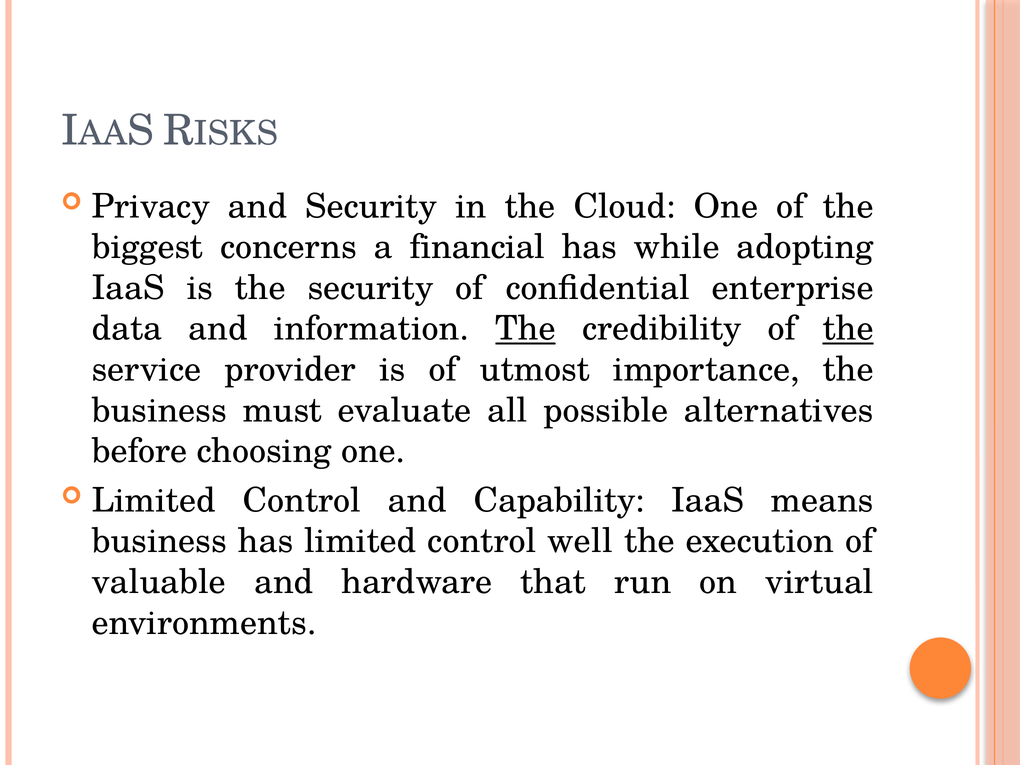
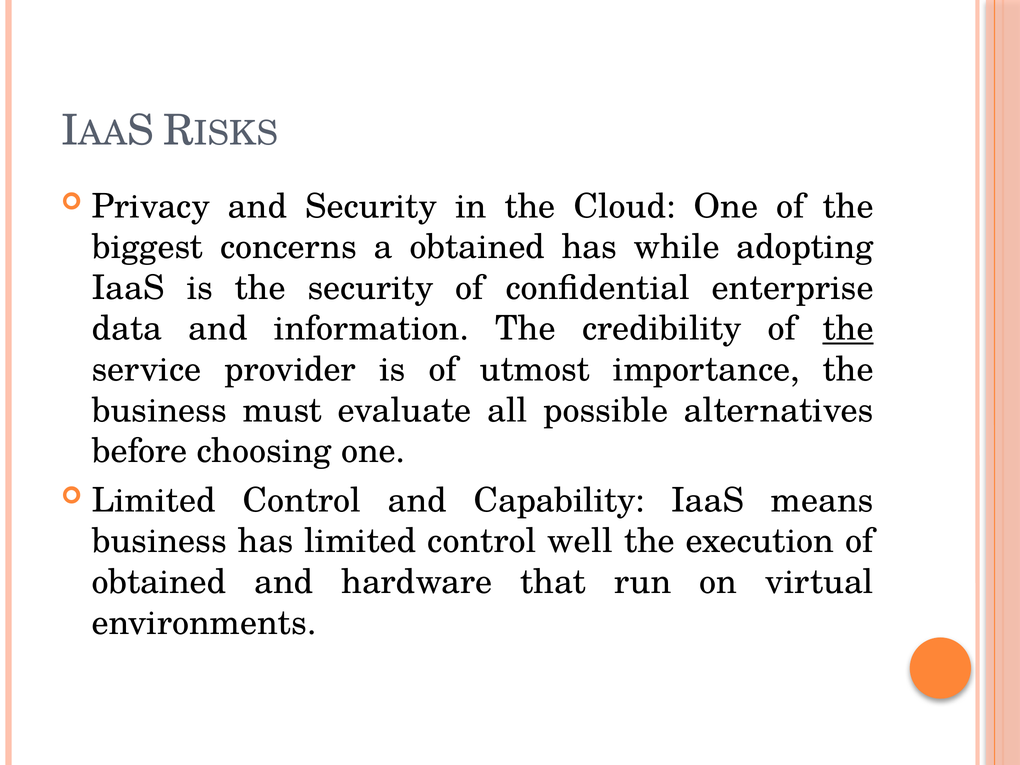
a financial: financial -> obtained (477, 247)
The underline: present -> none (525, 329)
valuable: valuable -> obtained (159, 582)
